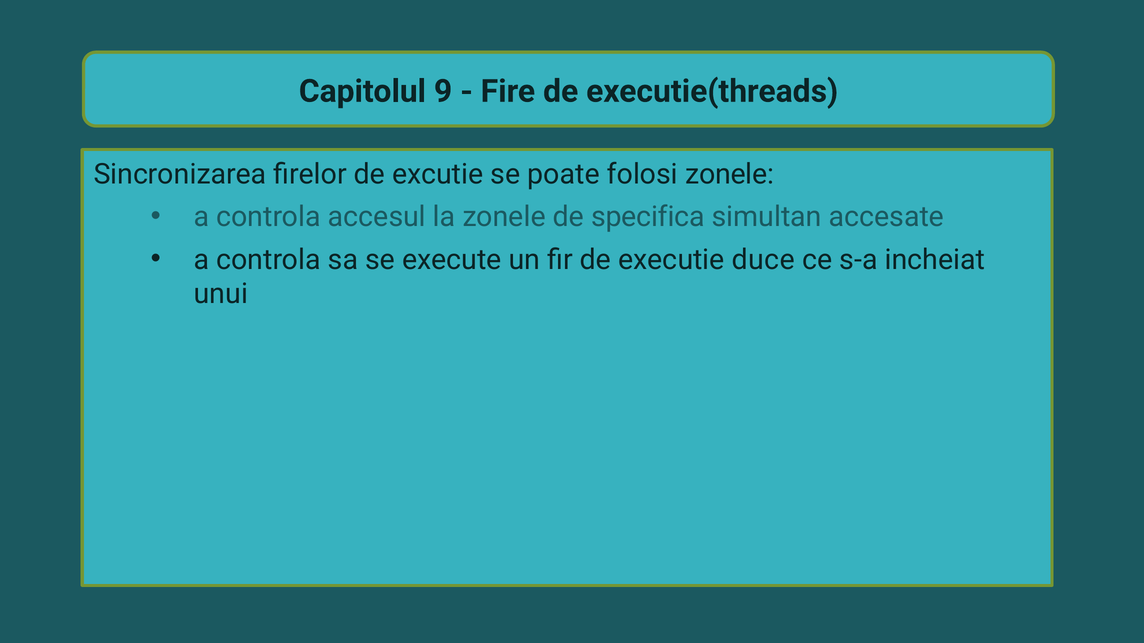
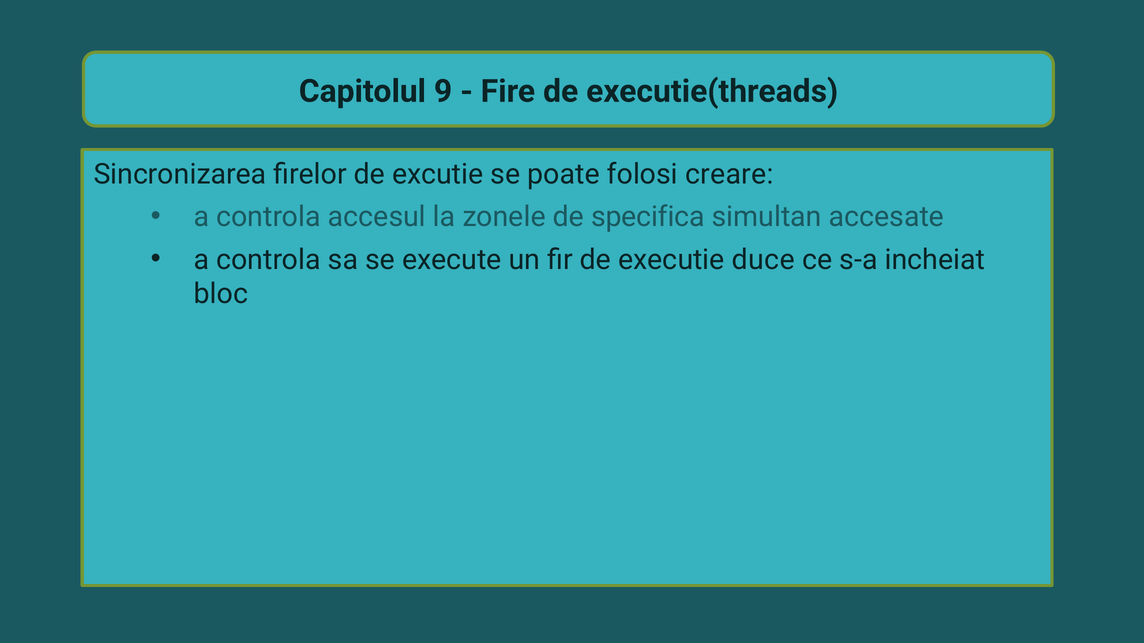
folosi zonele: zonele -> creare (729, 175)
unui: unui -> bloc (221, 294)
